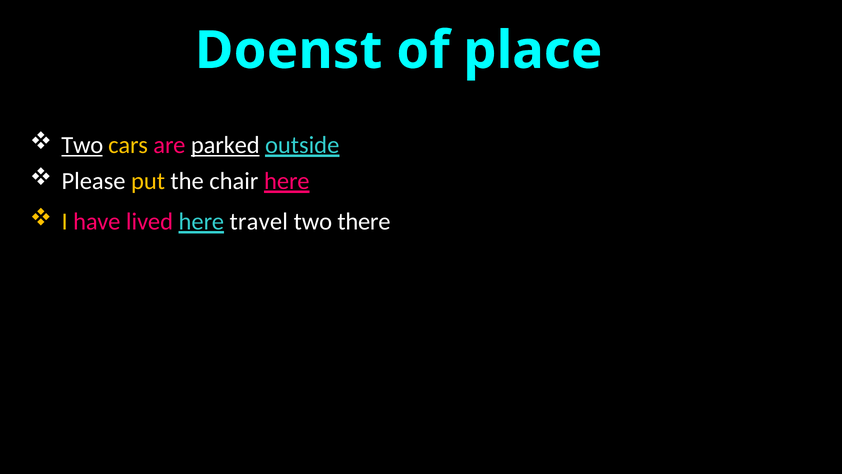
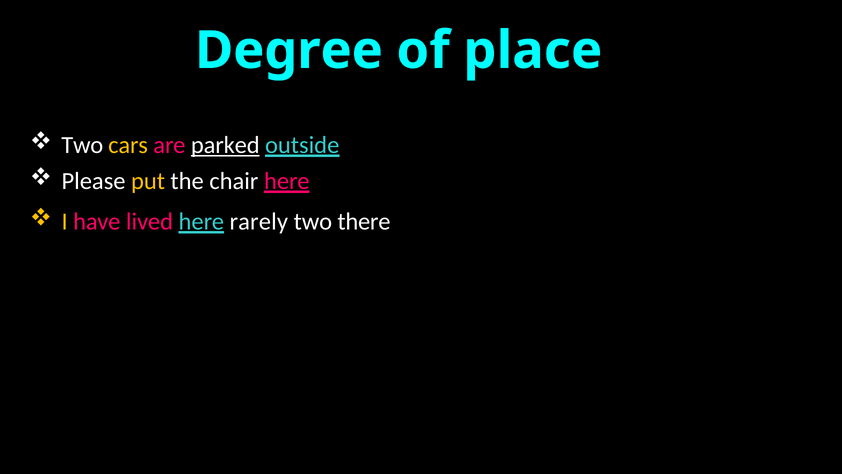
Doenst: Doenst -> Degree (289, 51)
Two underline: present -> none (82, 145)
travel: travel -> rarely (259, 222)
